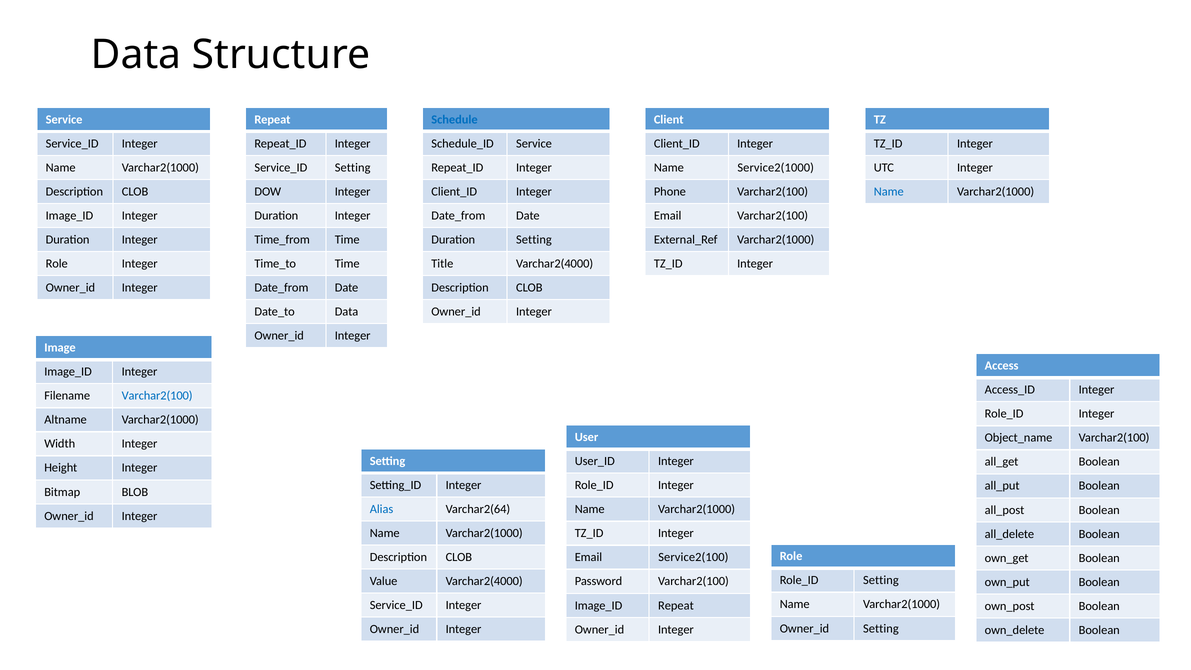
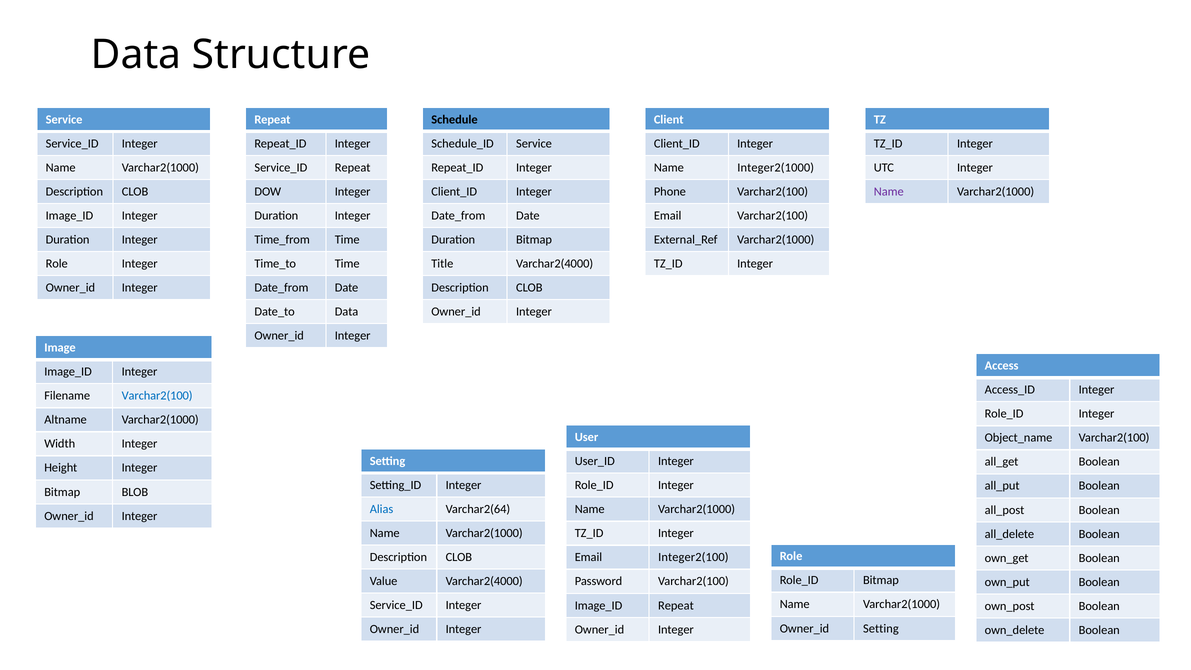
Schedule colour: blue -> black (455, 119)
Setting: Setting -> Repeat (353, 167)
Service2(1000: Service2(1000 -> Integer2(1000 (776, 167)
Name colour: blue -> purple (889, 192)
Duration Setting: Setting -> Bitmap (534, 240)
Service2(100: Service2(100 -> Integer2(100 (693, 557)
Setting: Setting -> Bitmap (881, 580)
